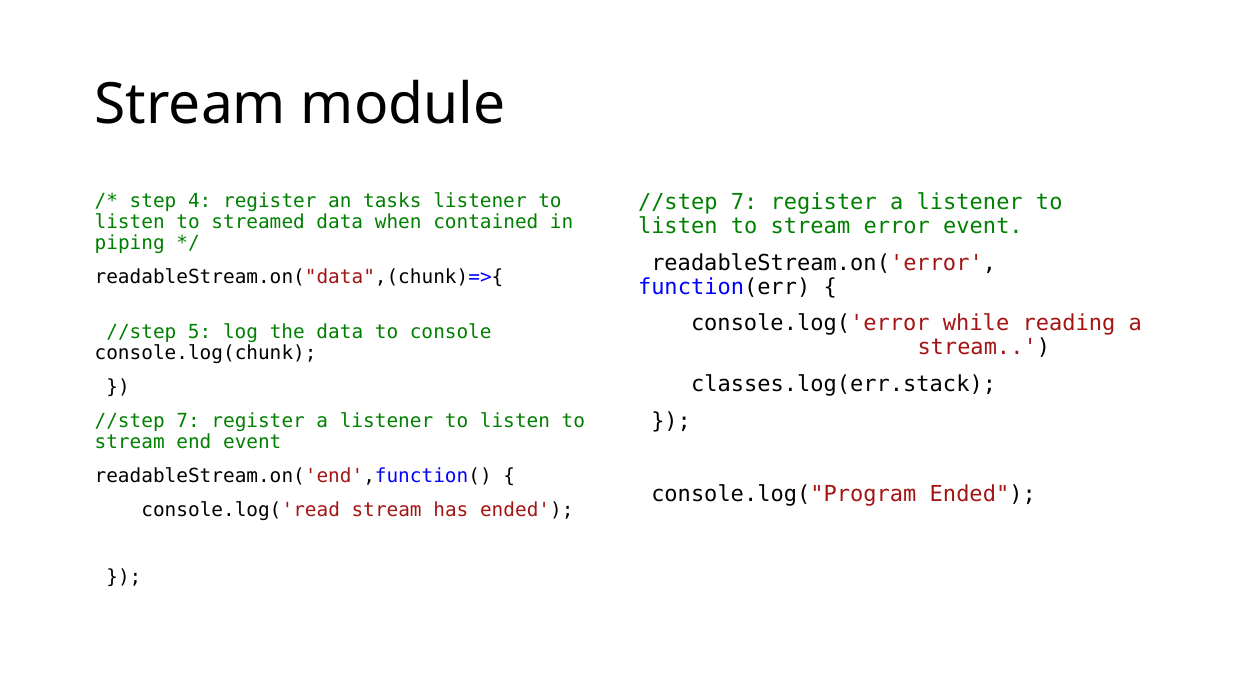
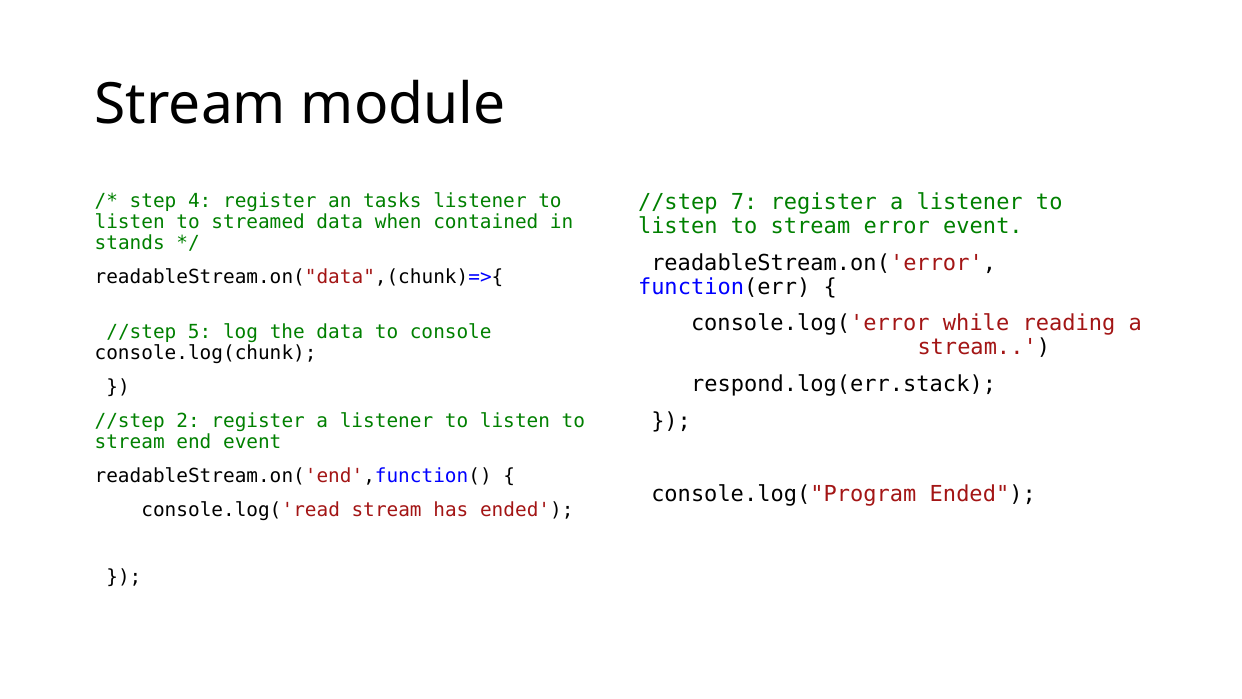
piping: piping -> stands (130, 243)
classes.log(err.stack: classes.log(err.stack -> respond.log(err.stack (844, 384)
7: 7 -> 2 (188, 421)
